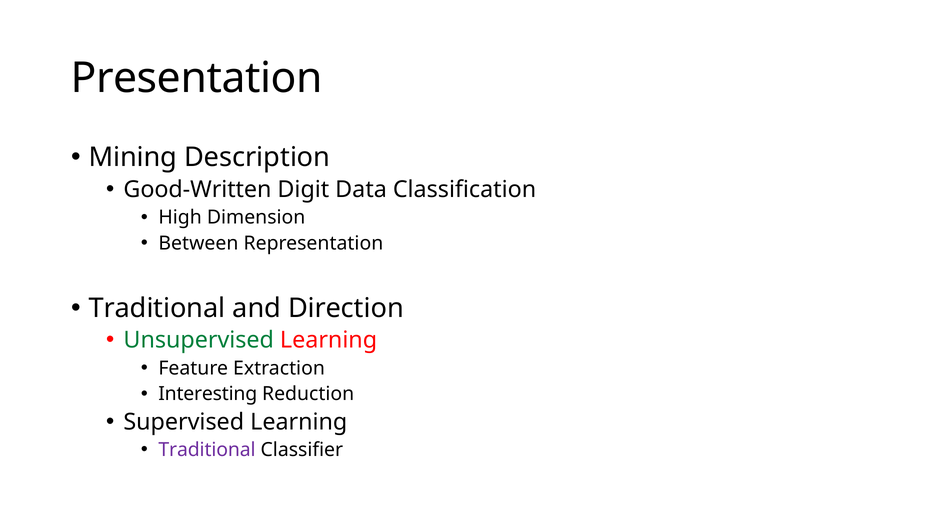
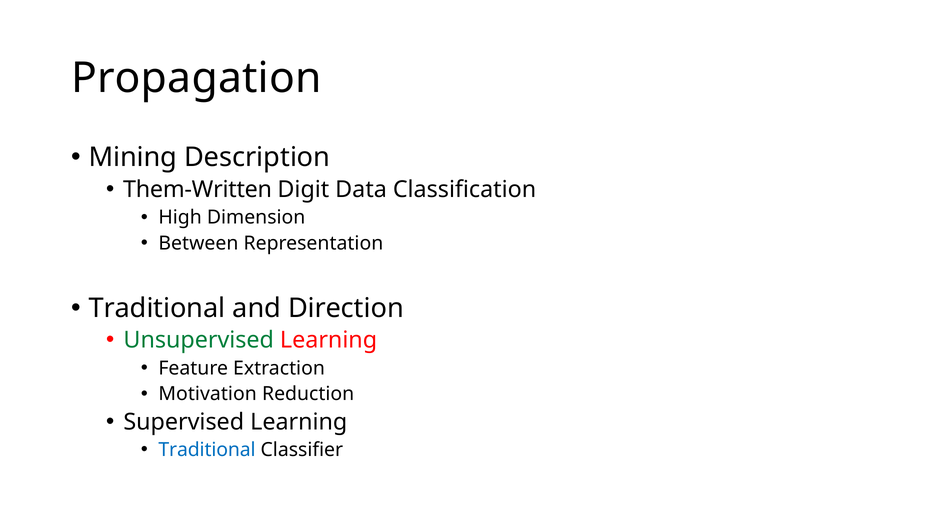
Presentation: Presentation -> Propagation (196, 78)
Good-Written: Good-Written -> Them-Written (198, 190)
Interesting: Interesting -> Motivation (208, 394)
Traditional colour: purple -> blue (207, 450)
